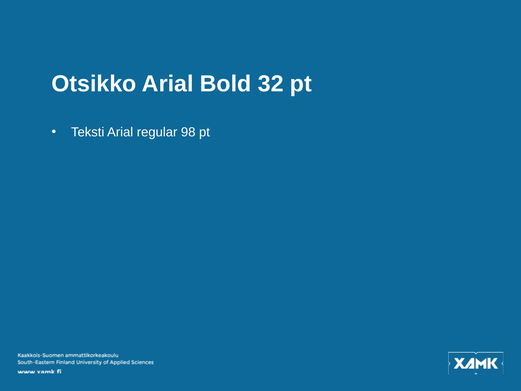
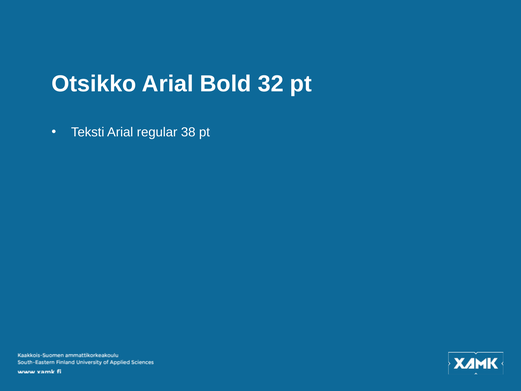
98: 98 -> 38 (188, 132)
